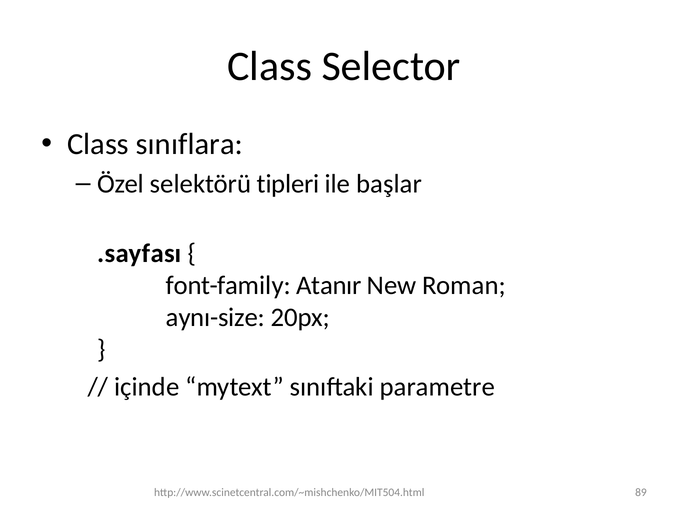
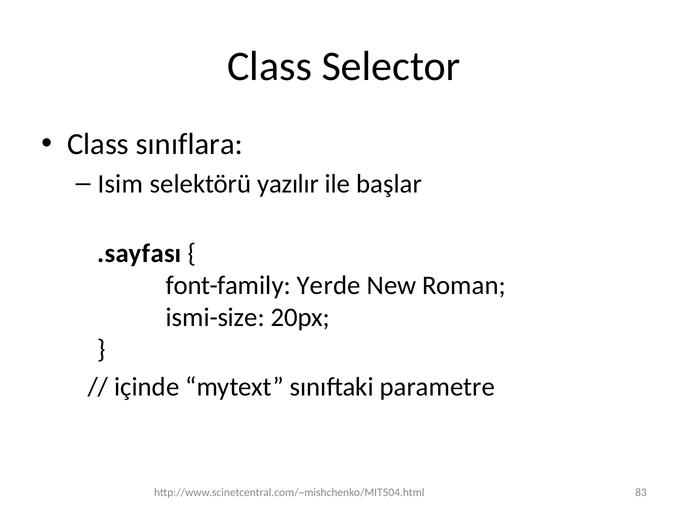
Özel: Özel -> Isim (120, 184)
tipleri: tipleri -> yazılır (288, 184)
Atanır: Atanır -> Yerde (329, 285)
aynı-size: aynı-size -> ismi-size (215, 317)
89: 89 -> 83 (641, 493)
